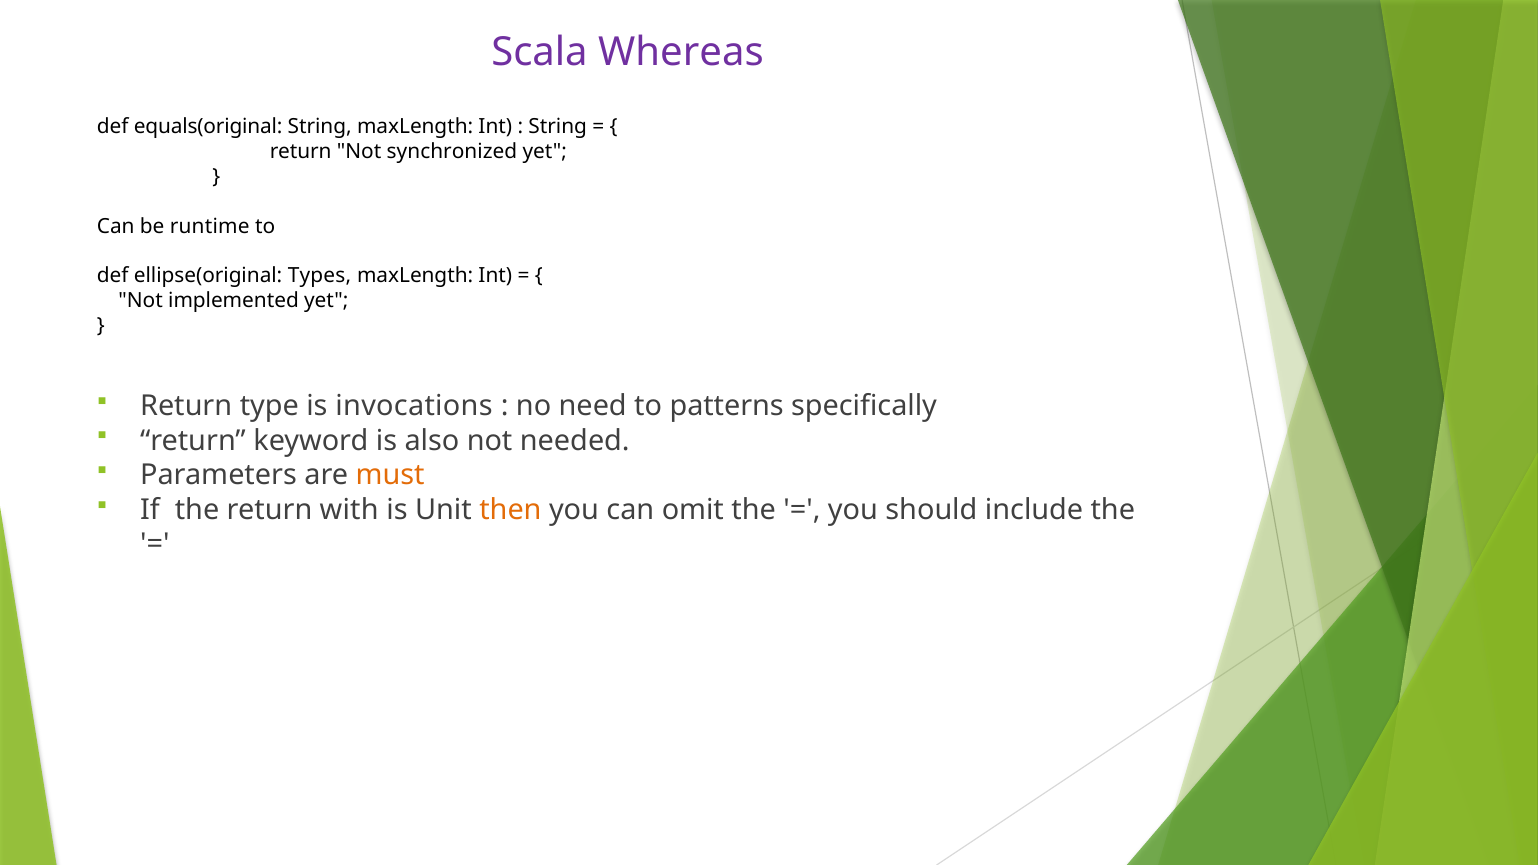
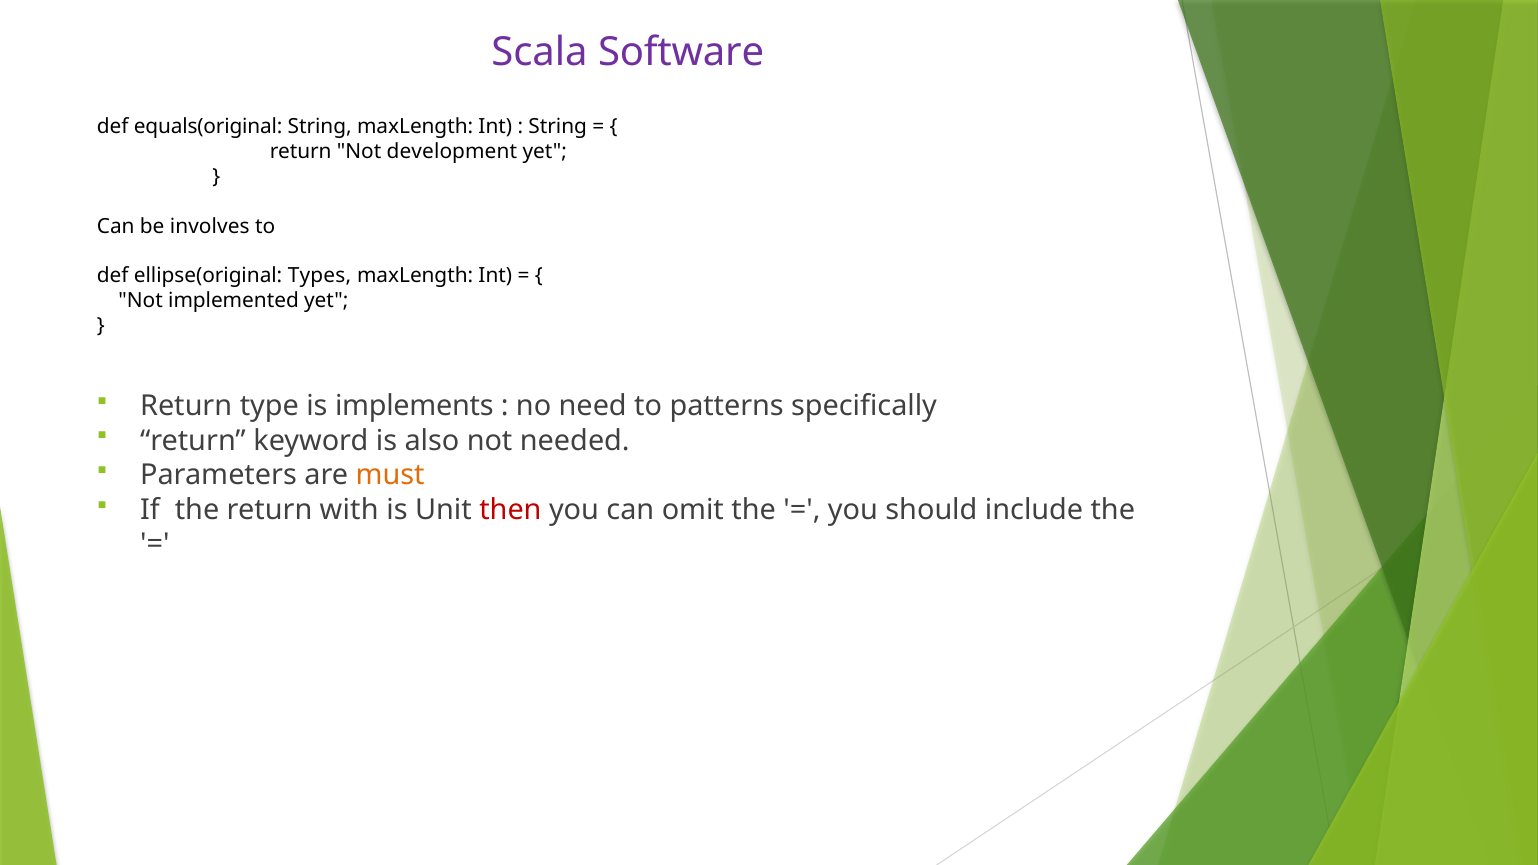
Whereas: Whereas -> Software (681, 52)
synchronized: synchronized -> development (452, 152)
runtime: runtime -> involves (210, 226)
invocations: invocations -> implements (414, 406)
then colour: orange -> red (510, 510)
